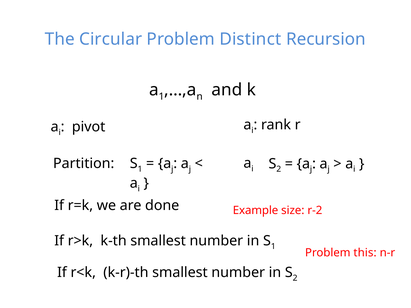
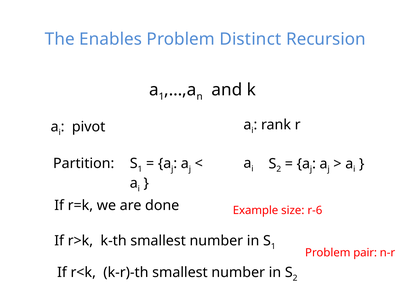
Circular: Circular -> Enables (111, 39)
r-2: r-2 -> r-6 (315, 211)
this: this -> pair (365, 253)
